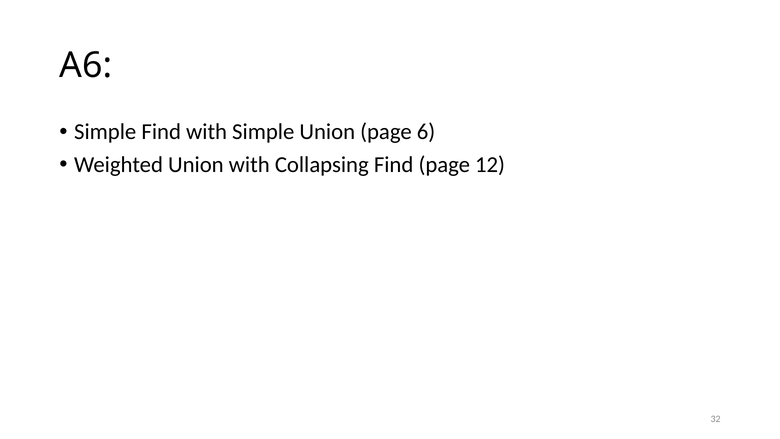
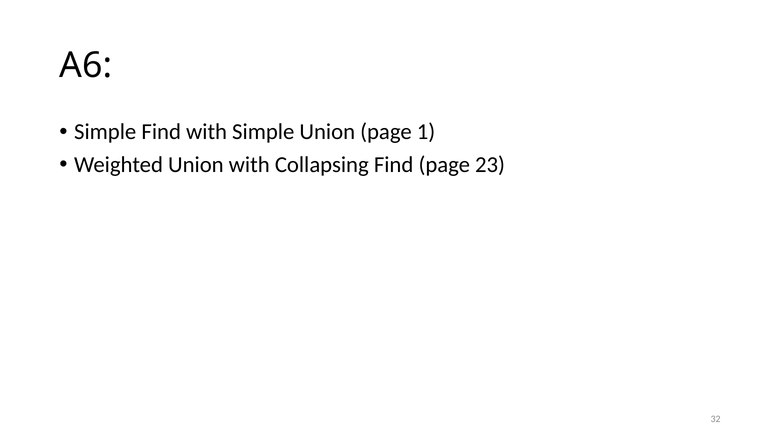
6: 6 -> 1 (426, 132)
12: 12 -> 23 (490, 165)
